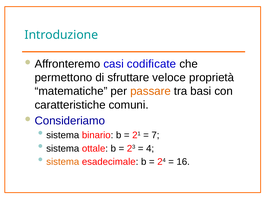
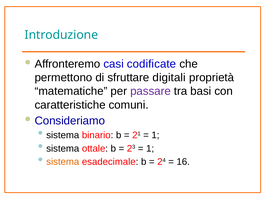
veloce: veloce -> digitali (169, 78)
passare colour: orange -> purple (151, 92)
7: 7 -> 1 (155, 136)
4: 4 -> 1 (150, 149)
